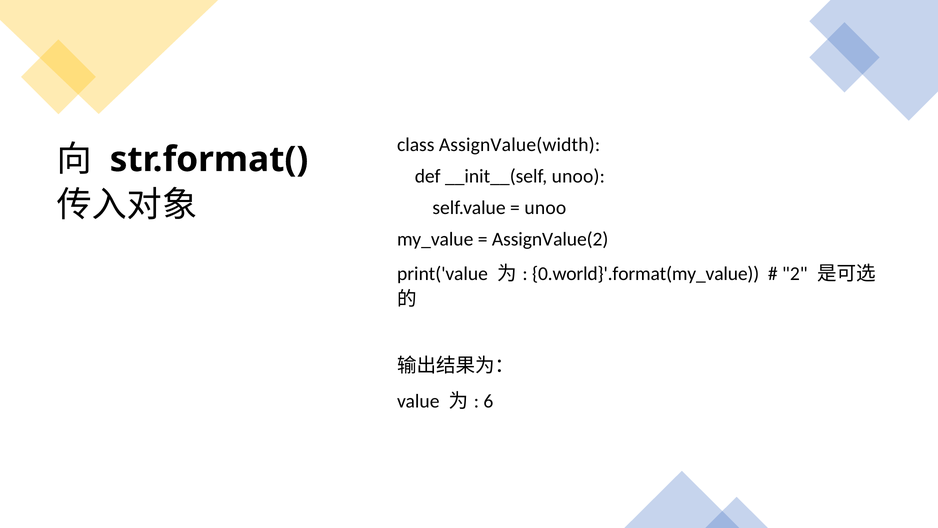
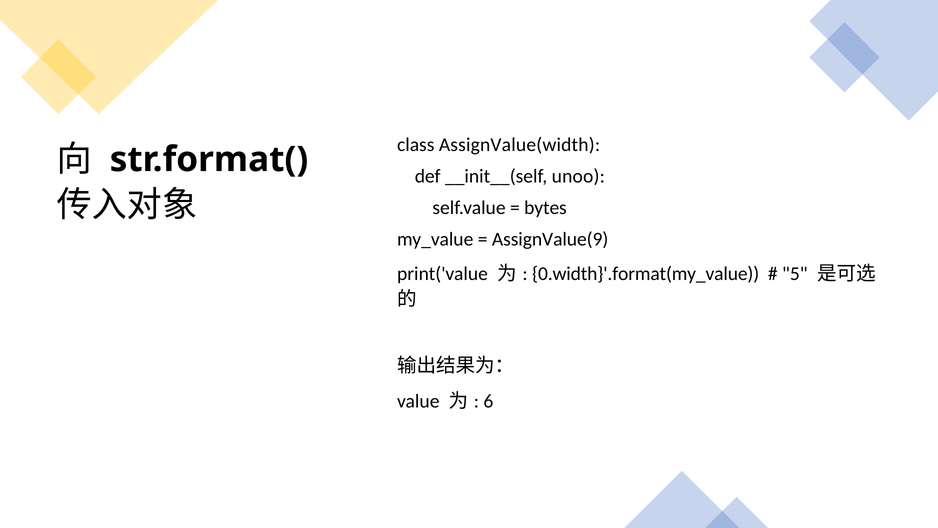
unoo: unoo -> bytes (545, 208)
AssignValue(2: AssignValue(2 -> AssignValue(9 (550, 239)
0.world}'.format(my_value: 0.world}'.format(my_value -> 0.width}'.format(my_value (646, 273)
2: 2 -> 5 (795, 273)
